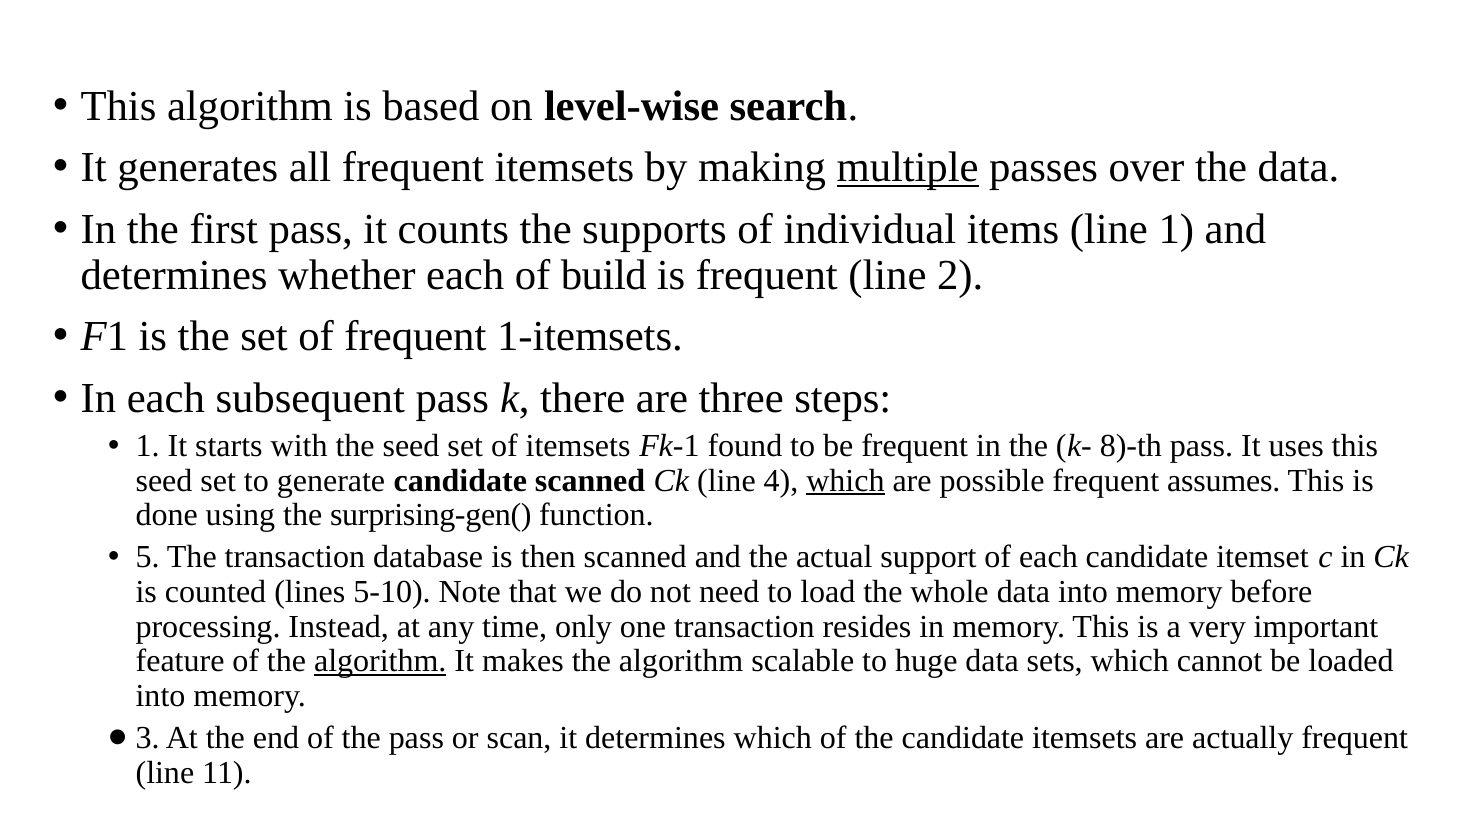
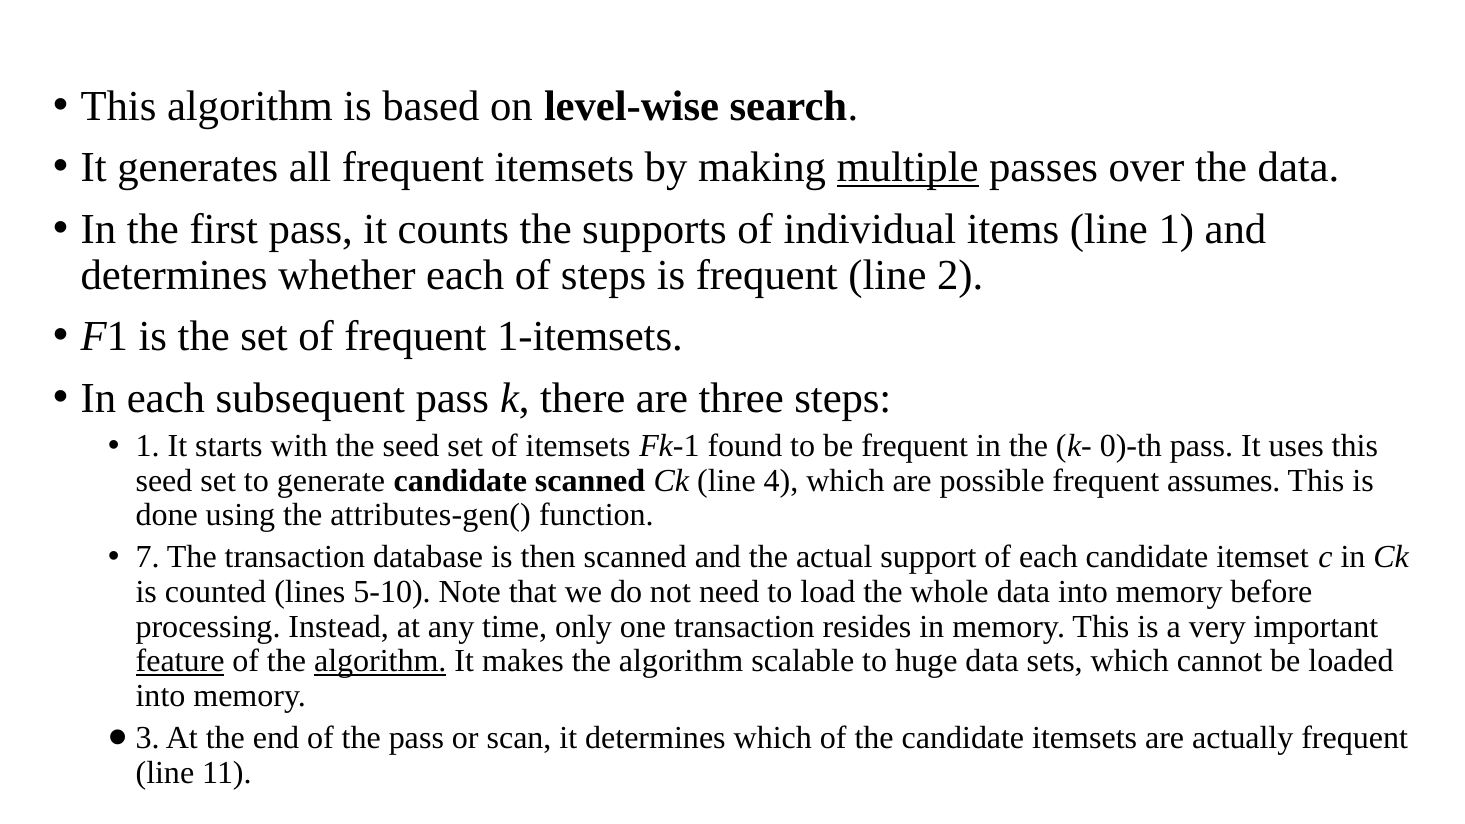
of build: build -> steps (604, 275)
8)-th: 8)-th -> 0)-th (1131, 446)
which underline: present -> none (845, 481)
surprising-gen(: surprising-gen( -> attributes-gen( (431, 515)
5: 5 -> 7 (148, 557)
feature underline: none -> present (180, 661)
